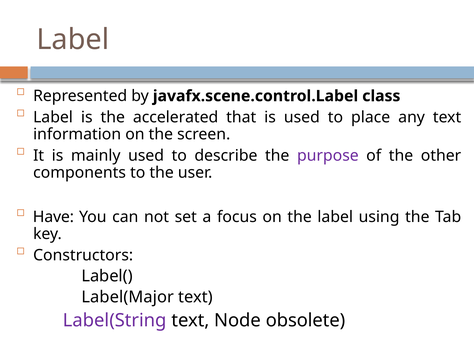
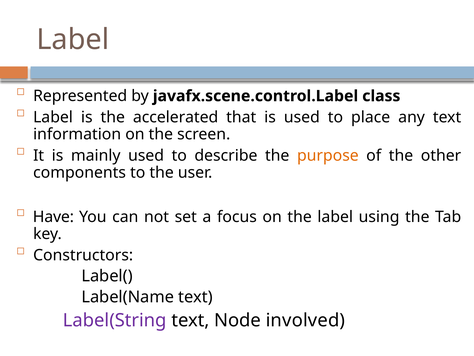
purpose colour: purple -> orange (328, 155)
Label(Major: Label(Major -> Label(Name (128, 297)
obsolete: obsolete -> involved (305, 320)
